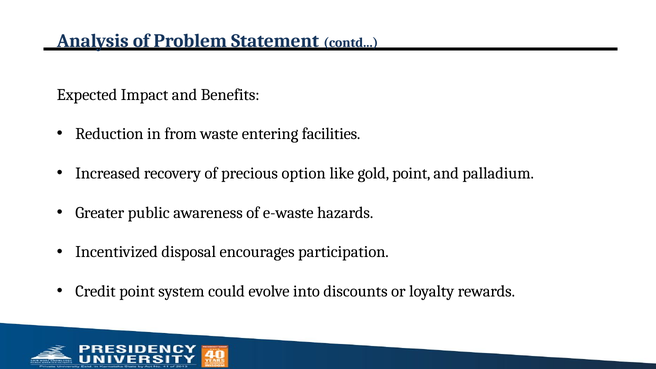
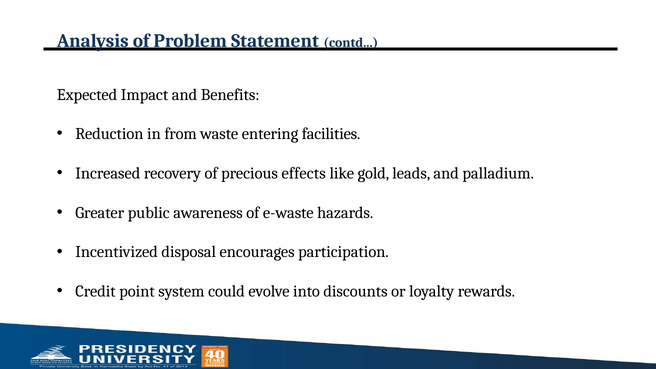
option: option -> effects (304, 173)
gold point: point -> leads (411, 173)
